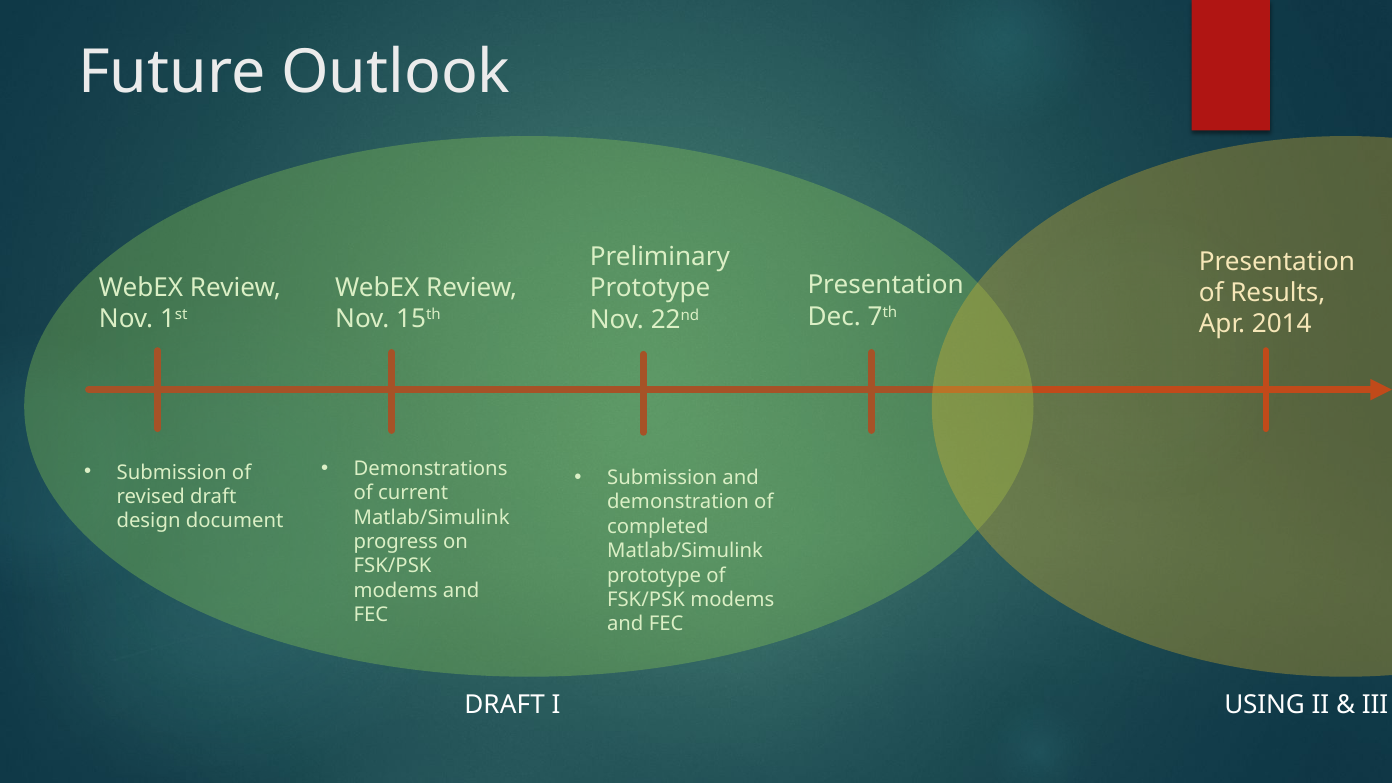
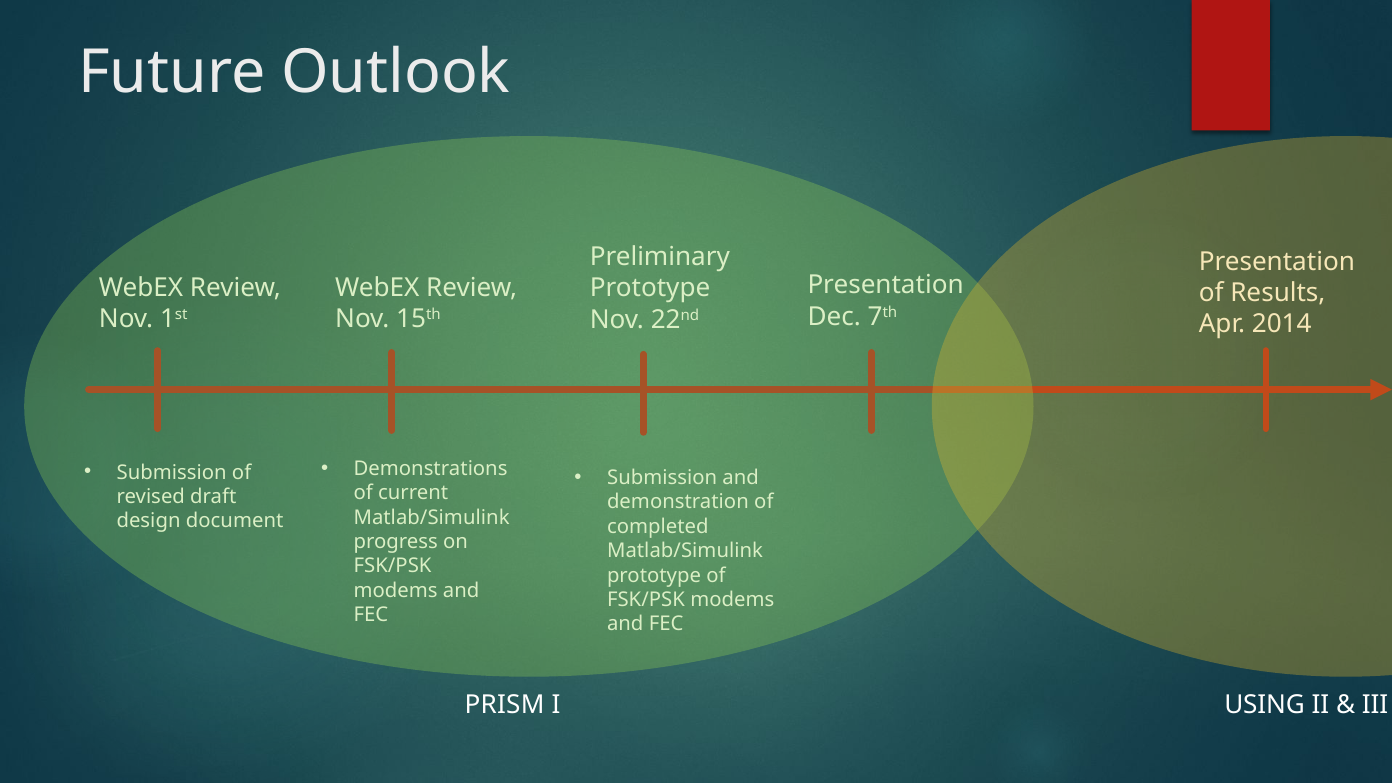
DRAFT: DRAFT -> PRISM (504, 705)
